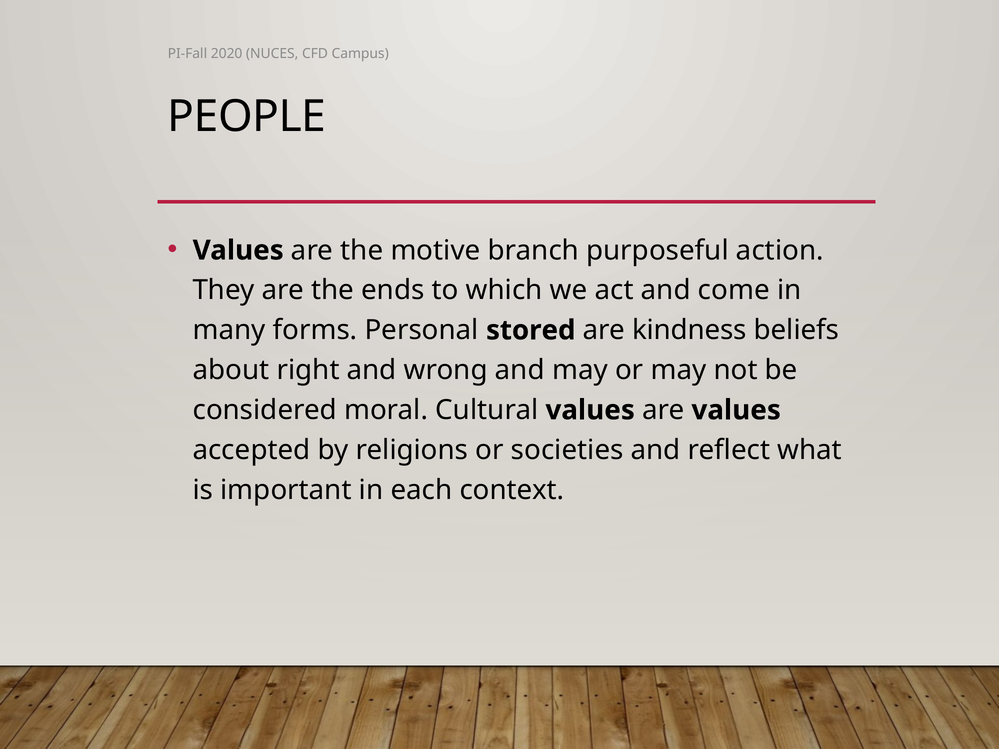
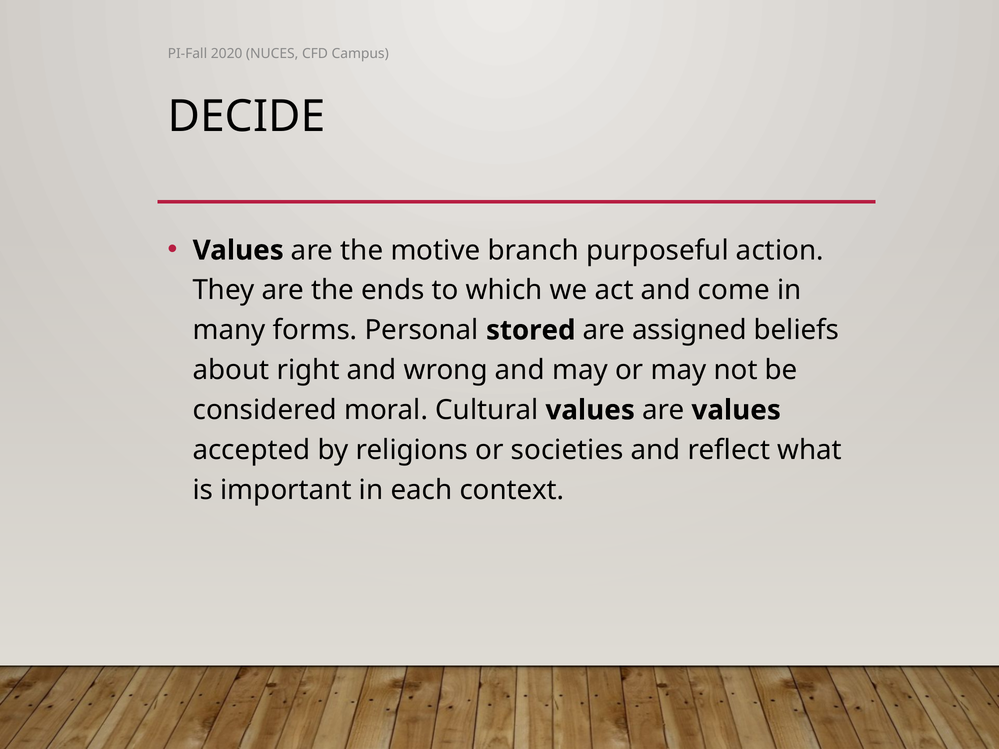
PEOPLE: PEOPLE -> DECIDE (247, 117)
kindness: kindness -> assigned (689, 330)
